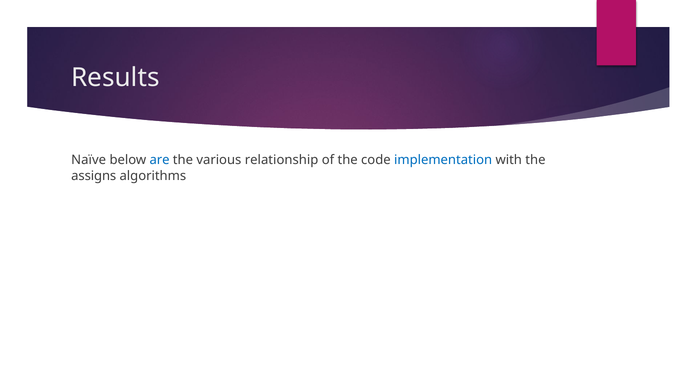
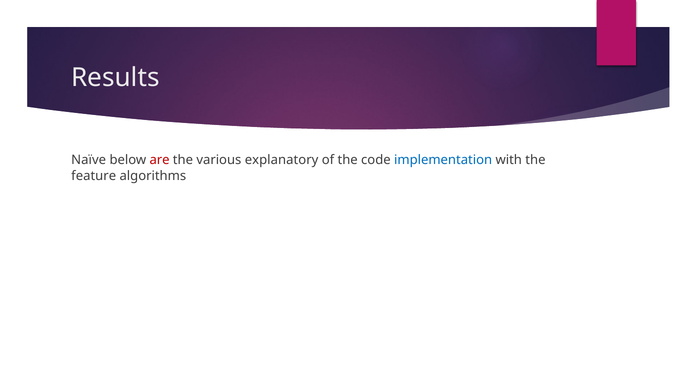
are colour: blue -> red (160, 160)
relationship: relationship -> explanatory (282, 160)
assigns: assigns -> feature (94, 176)
